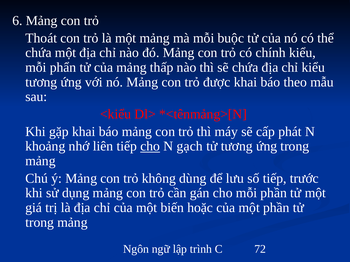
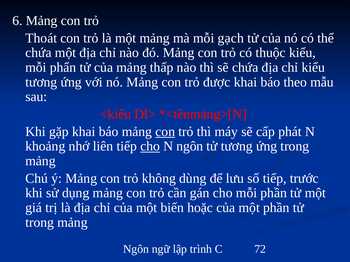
buộc: buộc -> gạch (231, 38)
chính: chính -> thuộc (271, 53)
con underline: none -> present (165, 132)
N gạch: gạch -> ngôn (190, 147)
